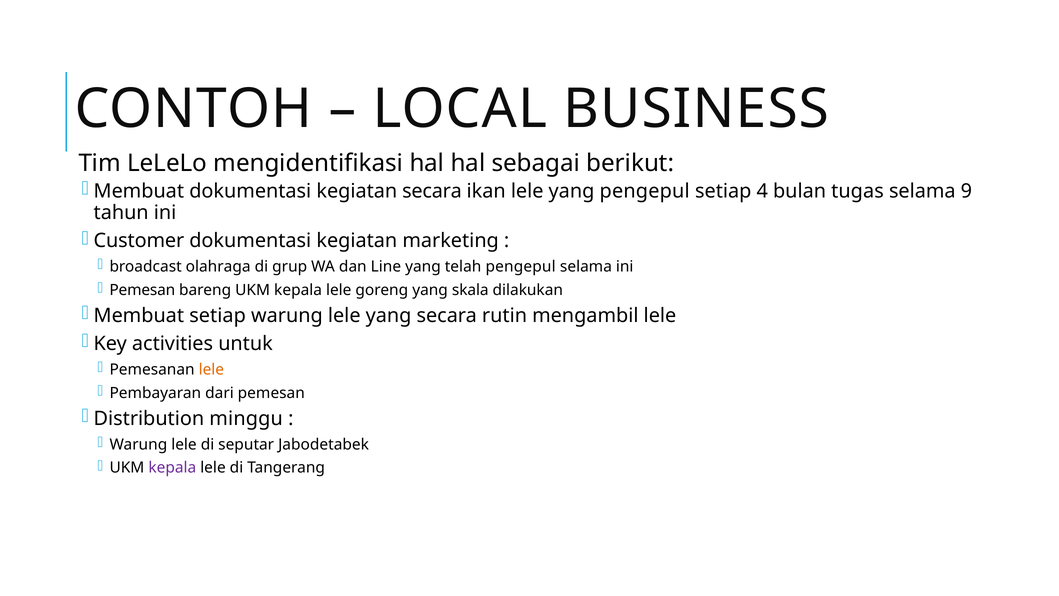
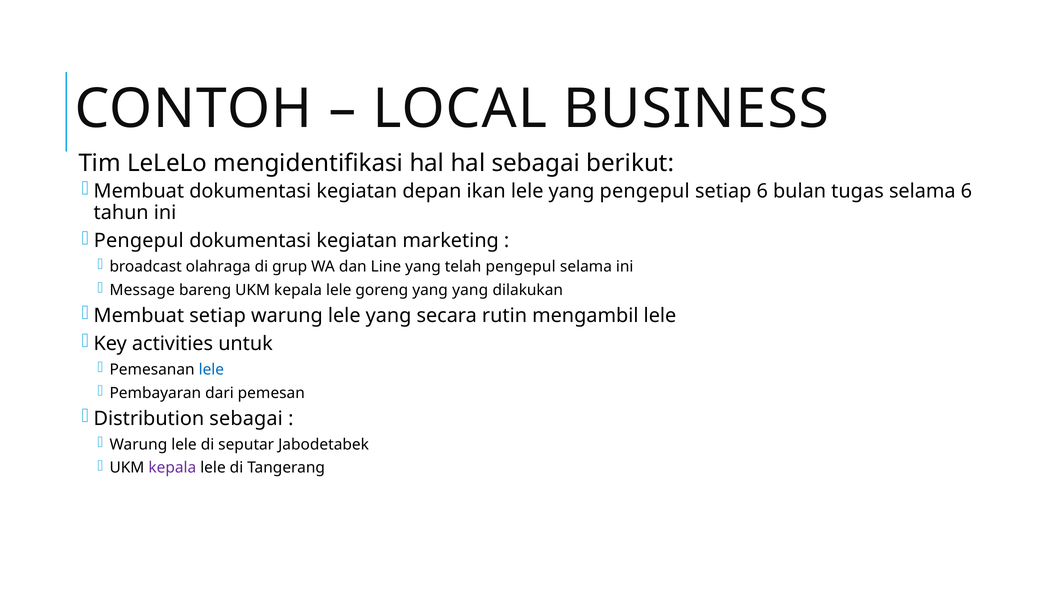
kegiatan secara: secara -> depan (432, 191)
setiap 4: 4 -> 6 (762, 191)
selama 9: 9 -> 6 (966, 191)
Customer: Customer -> Pengepul (139, 241)
Pemesan: Pemesan -> Message (142, 290)
yang skala: skala -> yang (470, 290)
lele colour: orange -> blue (211, 369)
Distribution minggu: minggu -> sebagai (246, 418)
